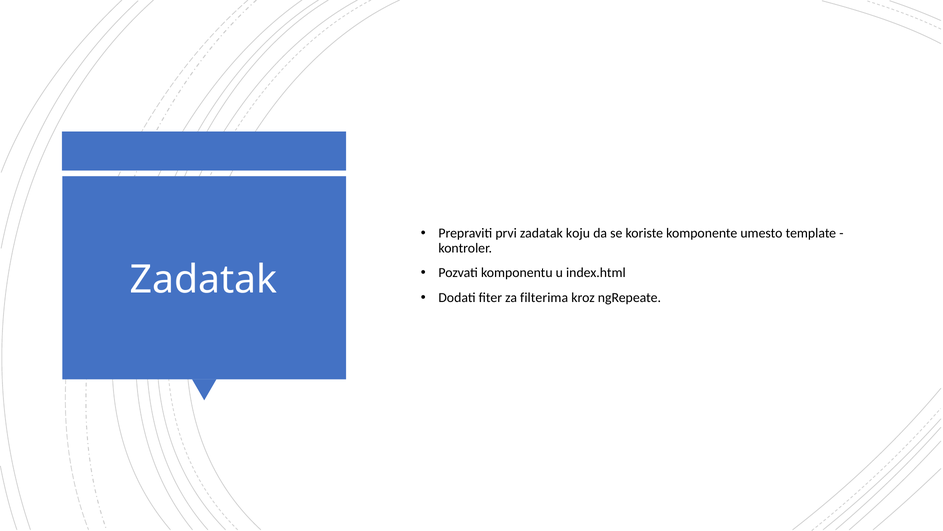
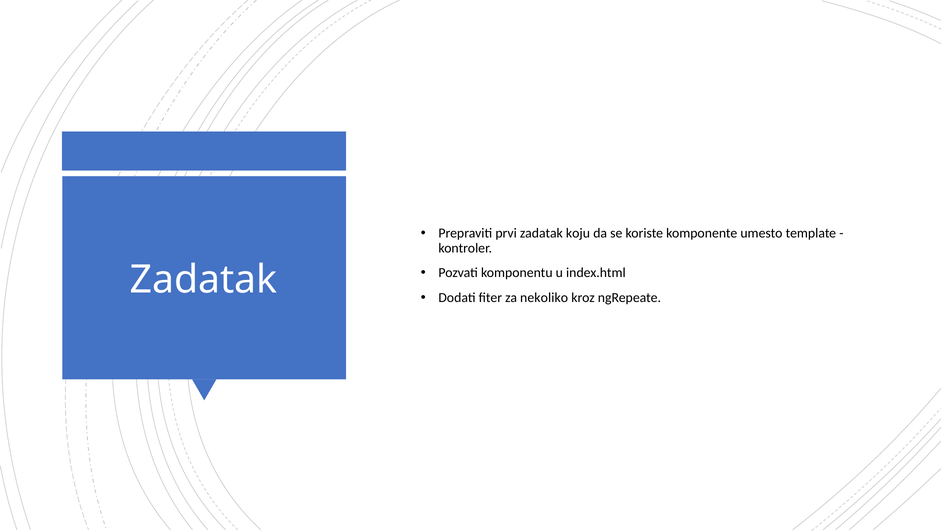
filterima: filterima -> nekoliko (544, 297)
